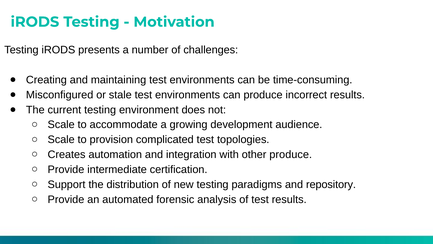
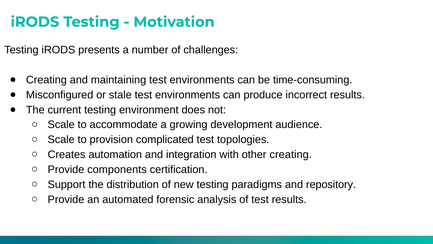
other produce: produce -> creating (291, 154)
intermediate: intermediate -> components (117, 169)
